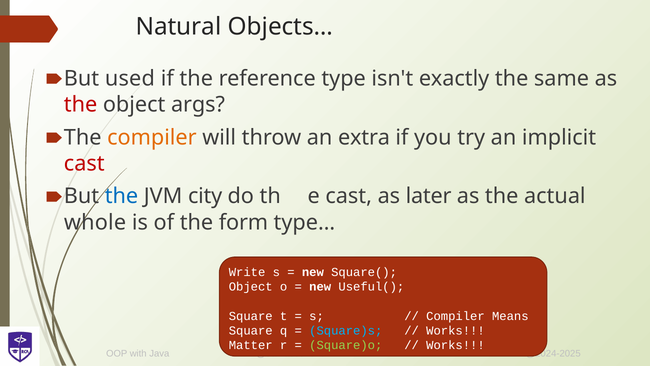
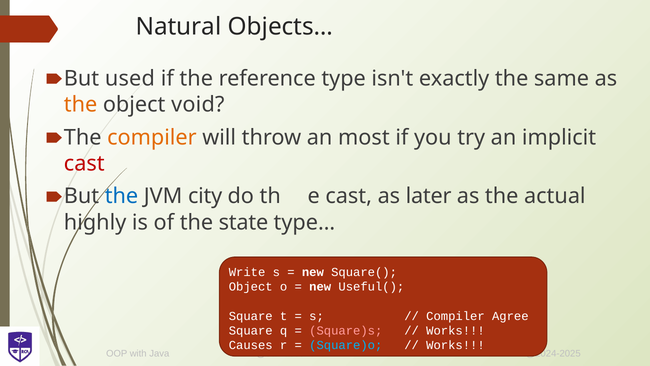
the colour: red -> orange (81, 104)
args: args -> void (198, 104)
extra: extra -> most (364, 137)
whole: whole -> highly (95, 222)
form: form -> state (243, 222)
Means: Means -> Agree (510, 316)
Square)s colour: light blue -> pink (346, 330)
Matter: Matter -> Causes (251, 345)
Square)o colour: light green -> light blue (346, 345)
